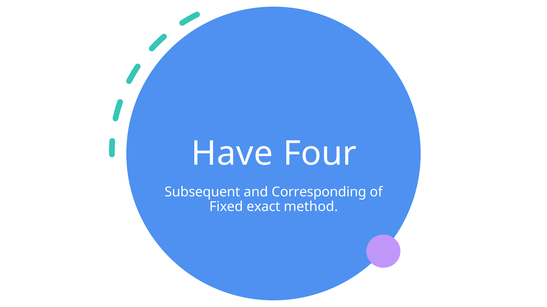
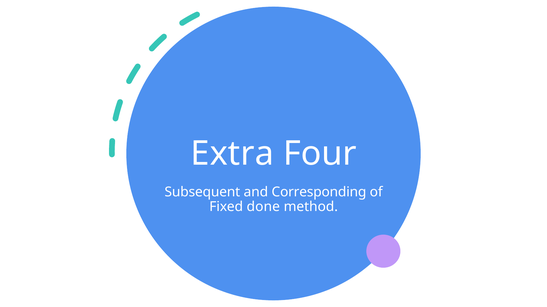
Have: Have -> Extra (232, 154)
exact: exact -> done (263, 207)
